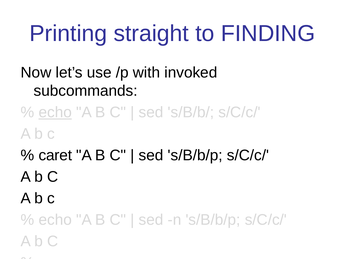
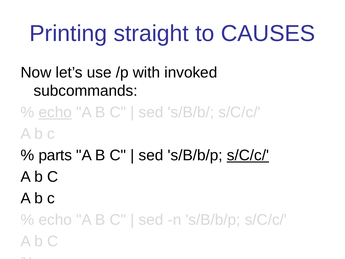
FINDING: FINDING -> CAUSES (268, 34)
caret: caret -> parts (55, 155)
s/C/c/ underline: none -> present (248, 155)
